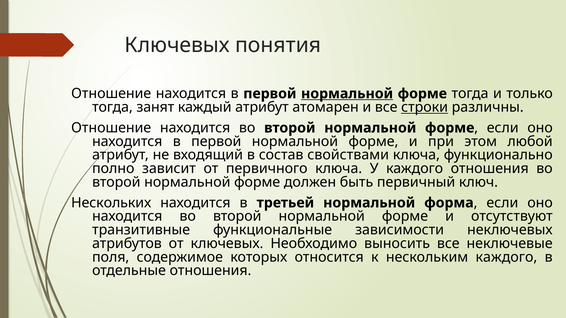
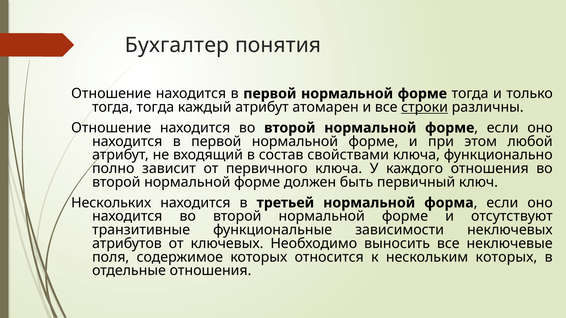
Ключевых: Ключевых -> Бухгалтер (177, 45)
нормальной underline: present -> none (347, 94)
тогда занят: занят -> тогда (155, 107)
нескольким каждого: каждого -> которых (506, 257)
